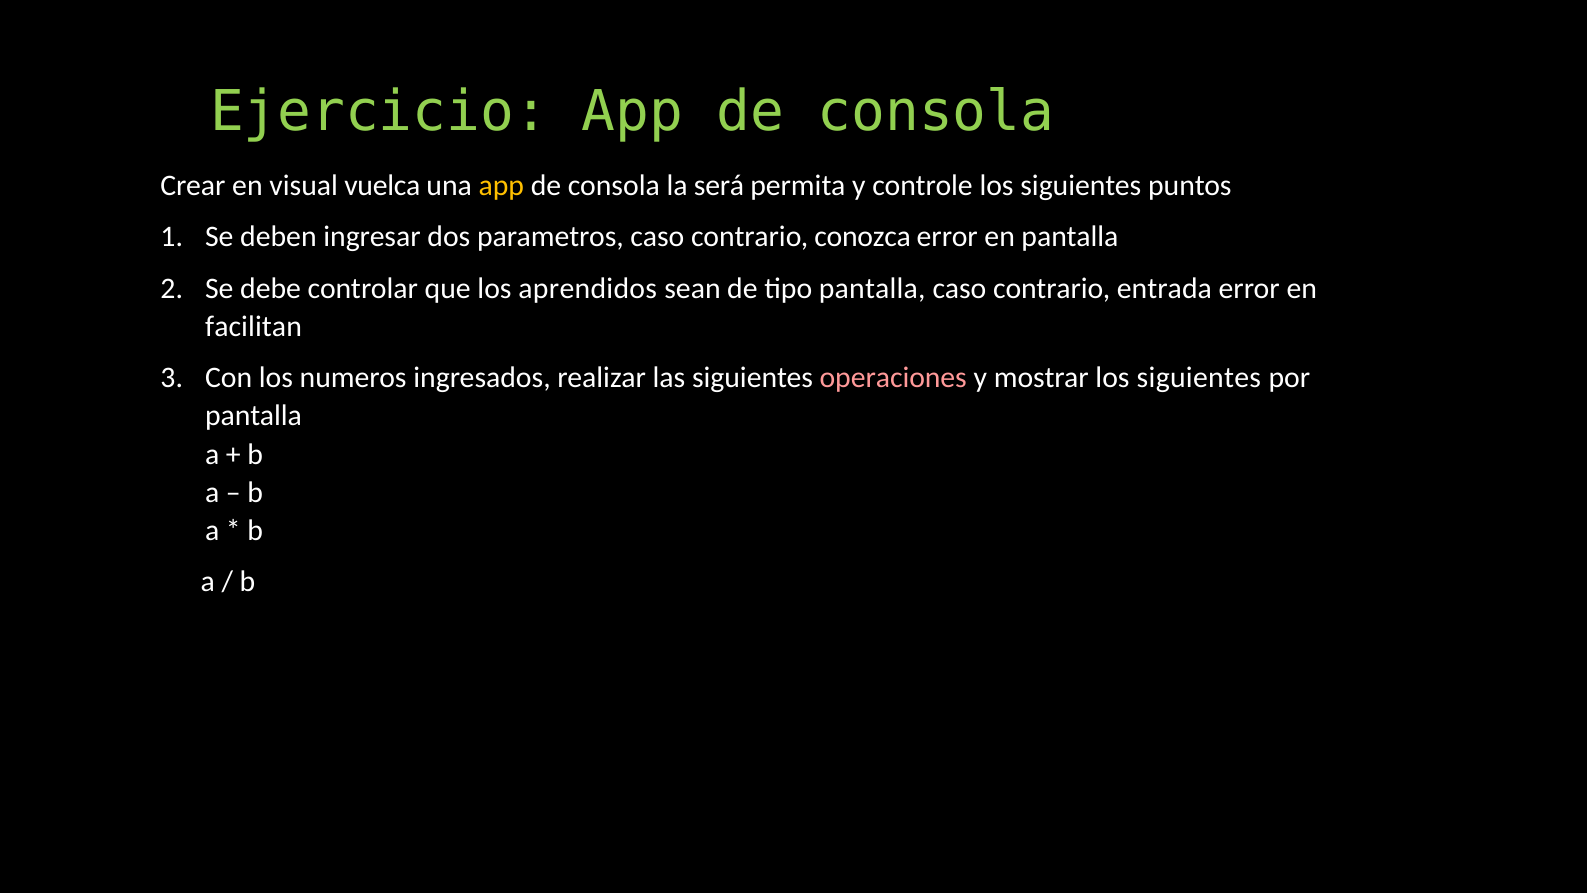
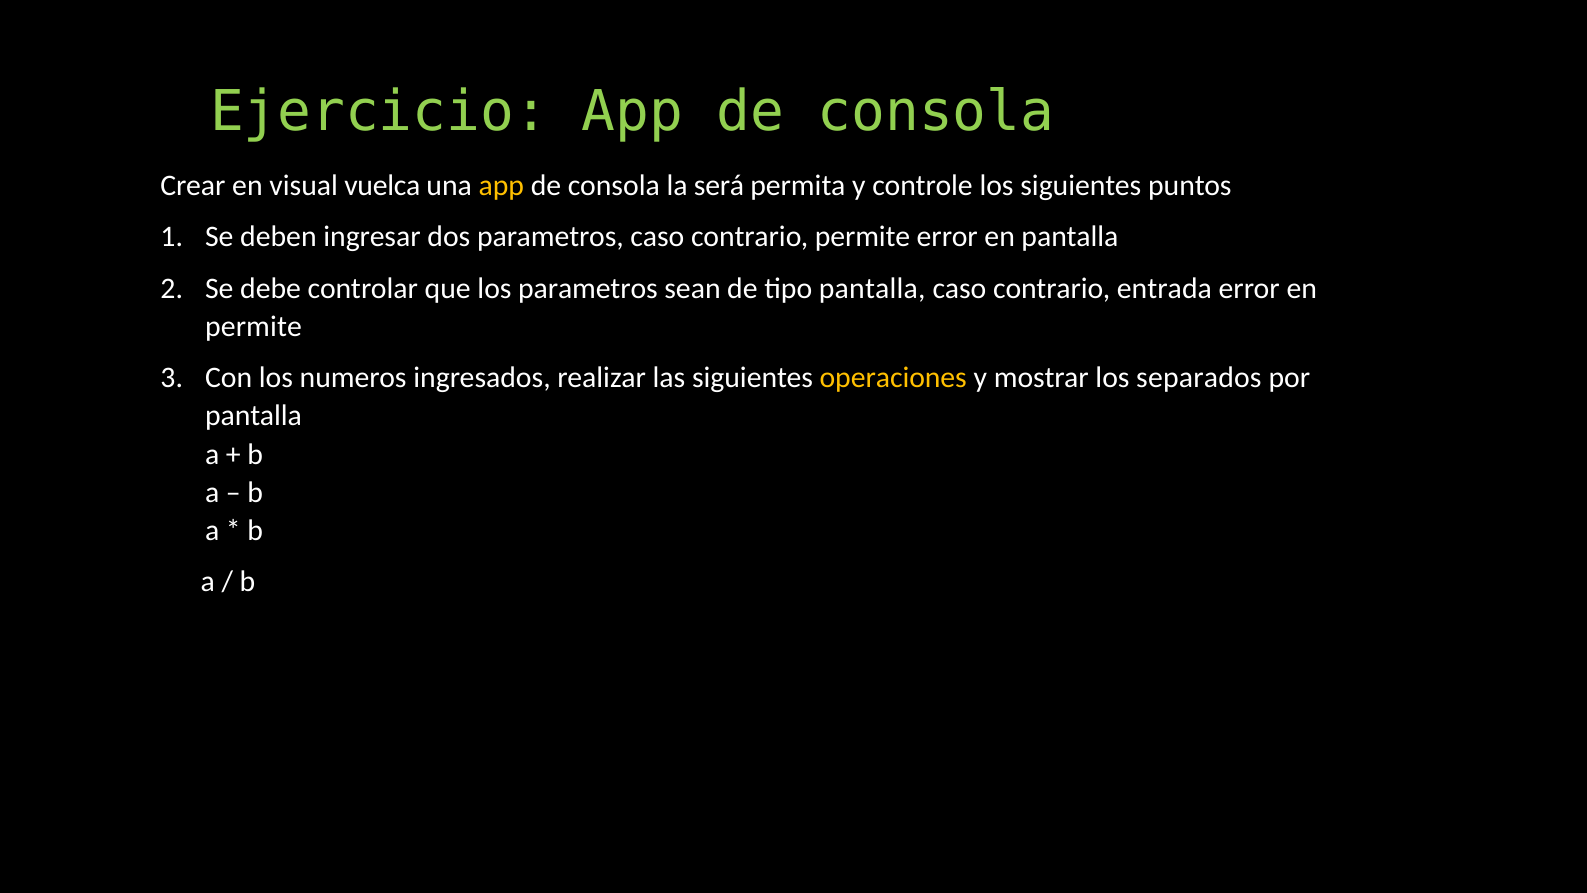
contrario conozca: conozca -> permite (863, 237)
los aprendidos: aprendidos -> parametros (588, 288)
facilitan: facilitan -> permite (253, 326)
operaciones colour: pink -> yellow (893, 378)
mostrar los siguientes: siguientes -> separados (1199, 378)
